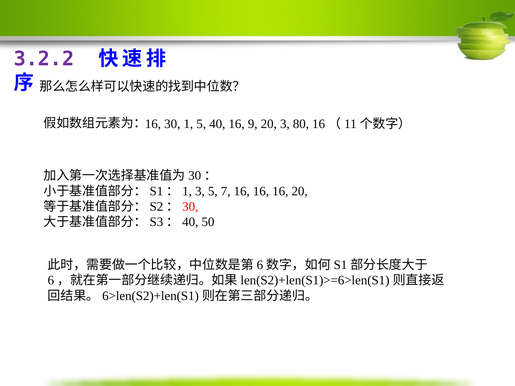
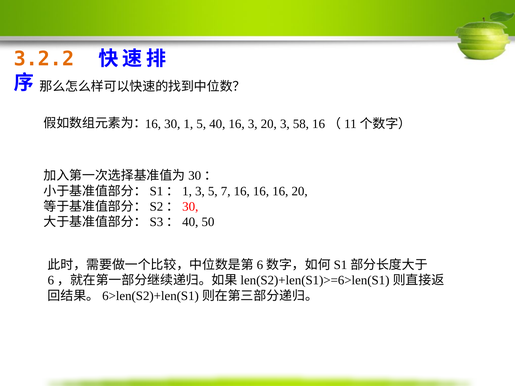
3.2.2 colour: purple -> orange (44, 59)
16 9: 9 -> 3 (253, 124)
80: 80 -> 58 (301, 124)
